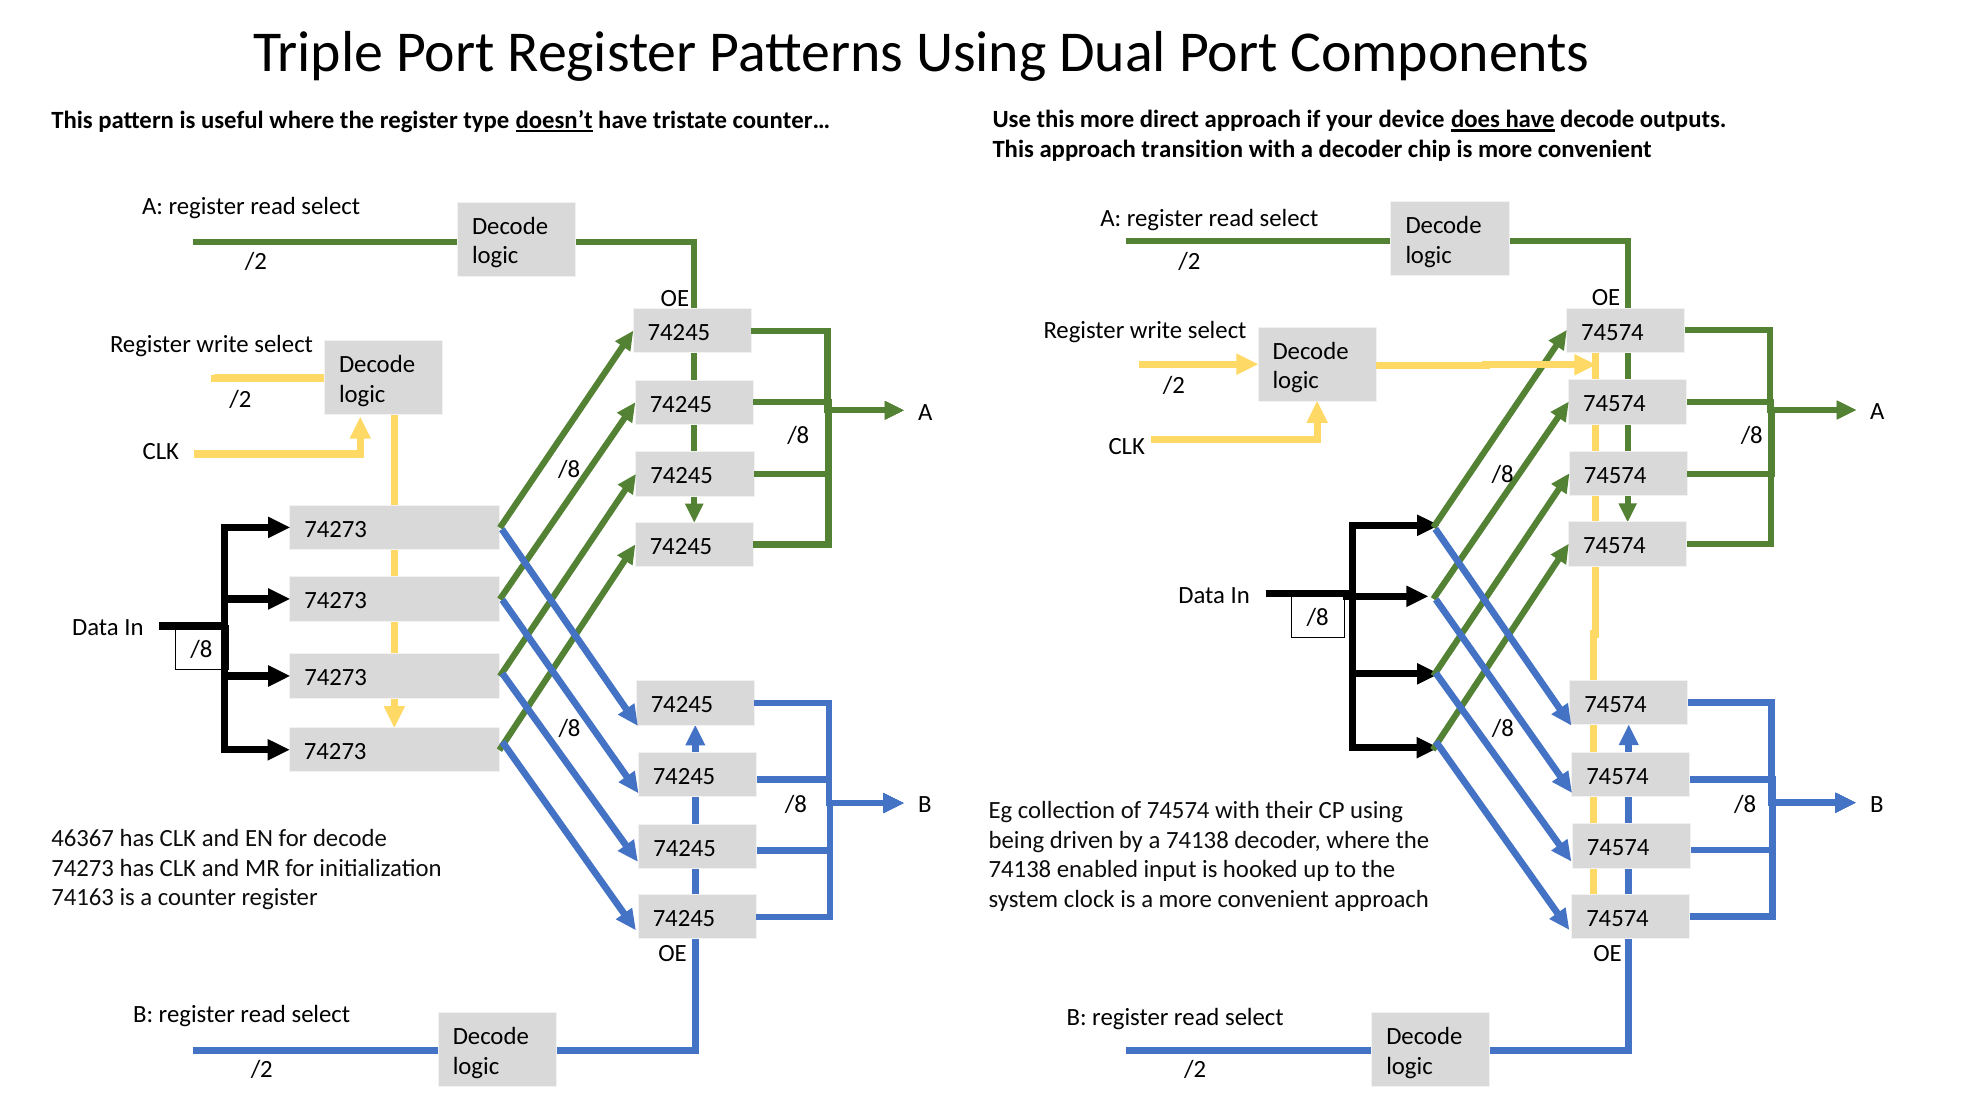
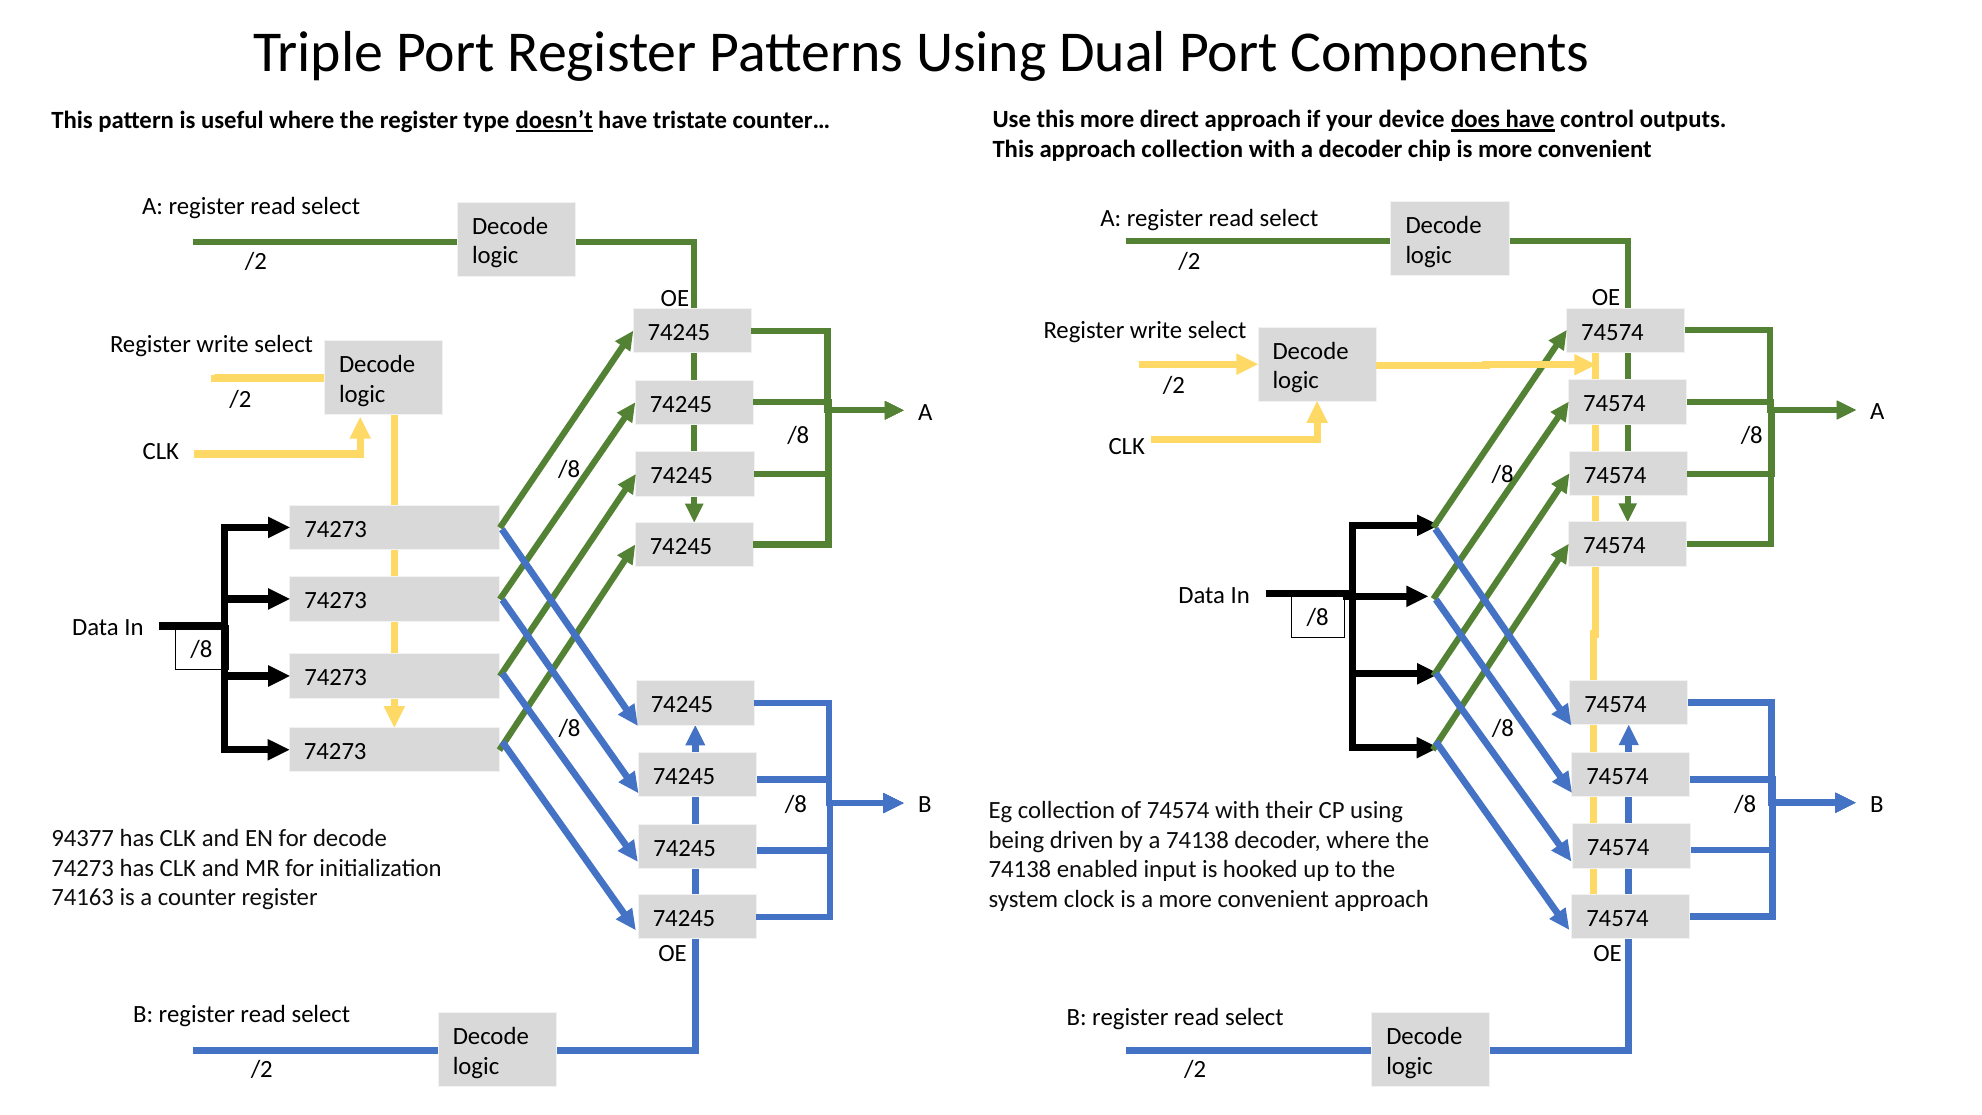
have decode: decode -> control (1597, 120)
approach transition: transition -> collection (1192, 149)
46367: 46367 -> 94377 (83, 838)
